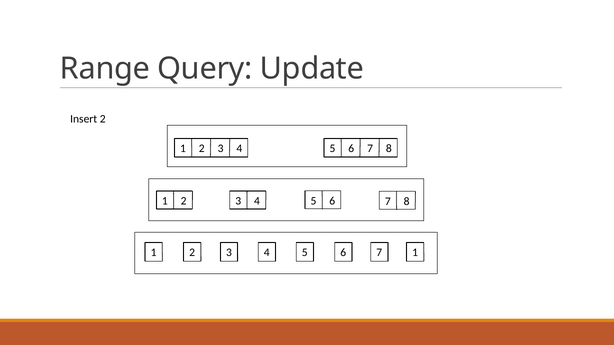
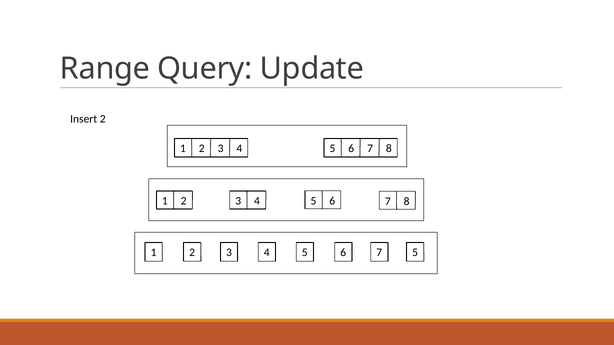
7 1: 1 -> 5 (415, 253)
